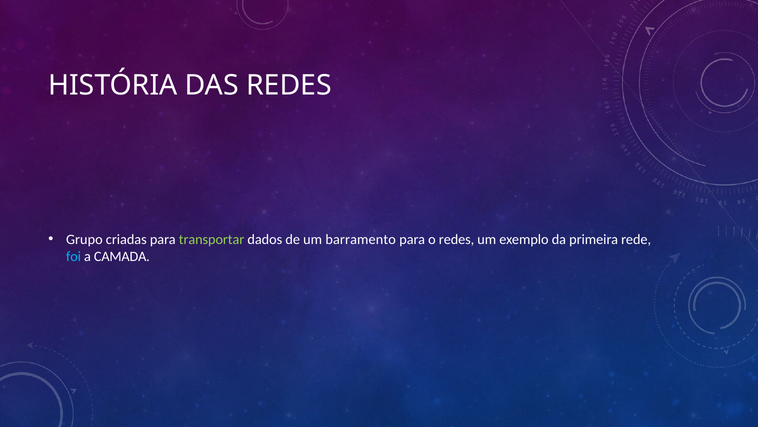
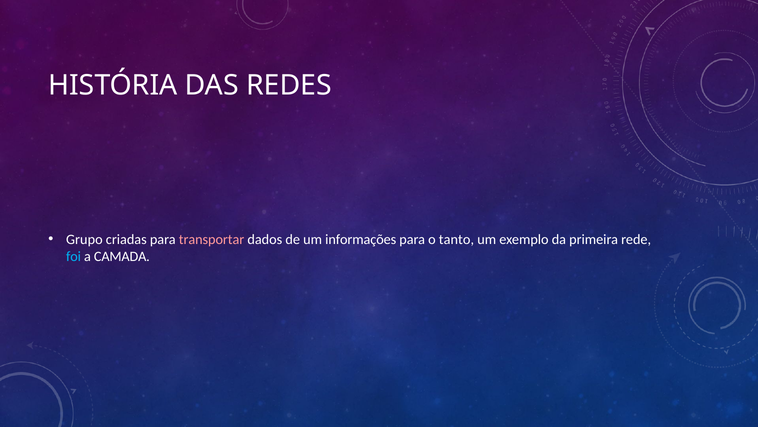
transportar colour: light green -> pink (212, 239)
barramento: barramento -> informações (361, 239)
o redes: redes -> tanto (456, 239)
